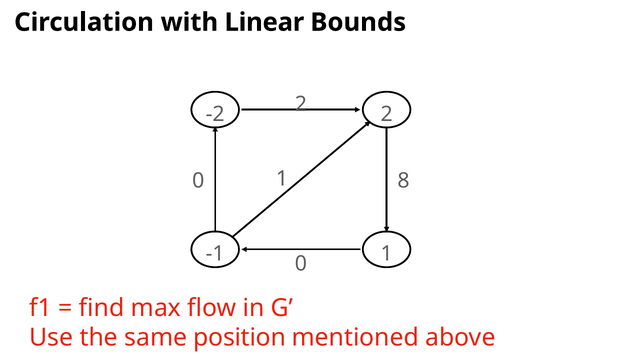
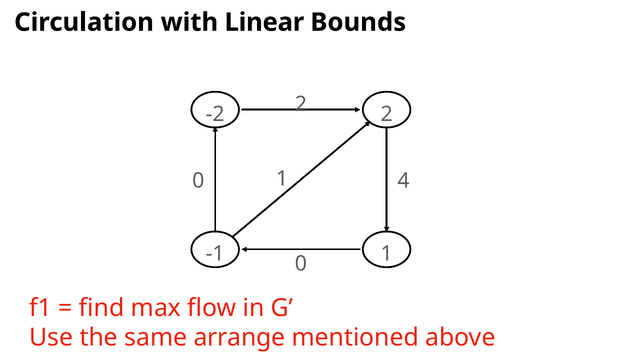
8: 8 -> 4 (404, 181)
position: position -> arrange (240, 338)
